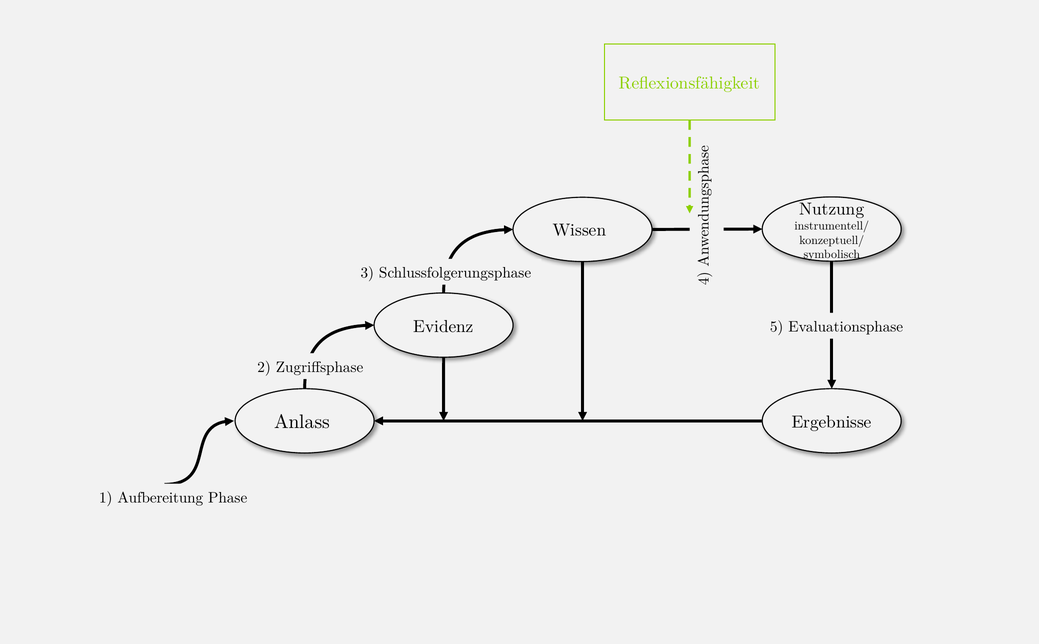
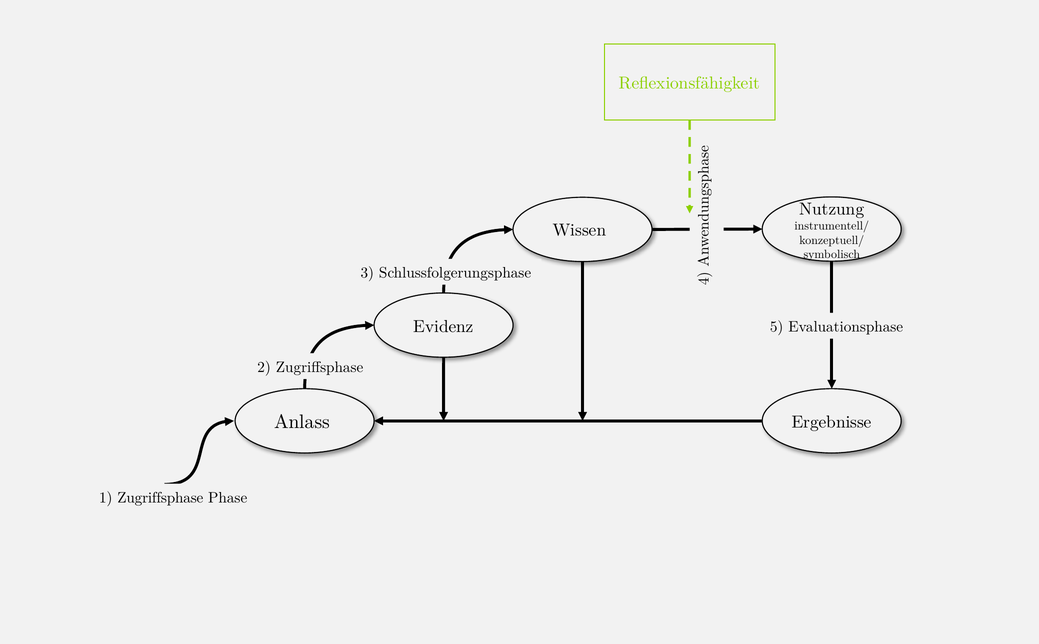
1 Aufbereitung: Aufbereitung -> Zugriffsphase (160, 498)
